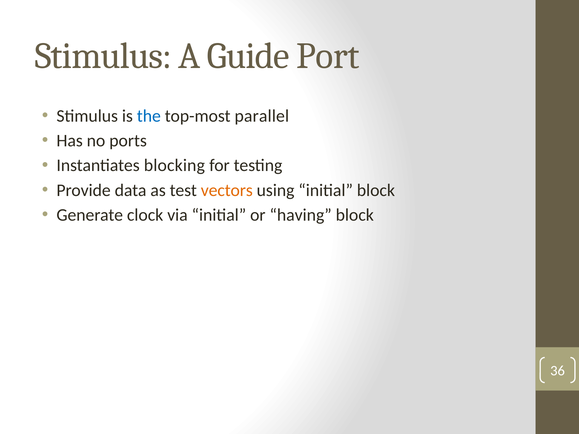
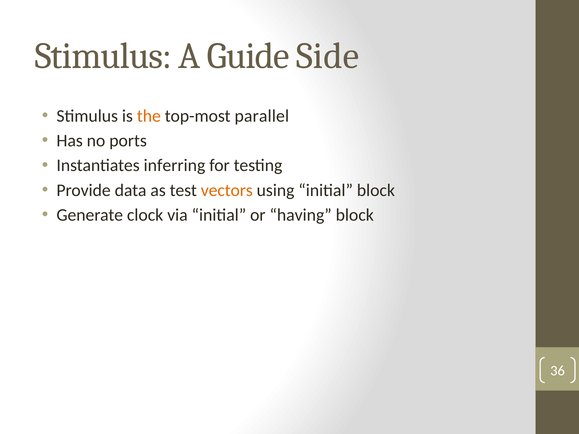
Port: Port -> Side (328, 56)
the colour: blue -> orange (149, 116)
blocking: blocking -> inferring (174, 166)
